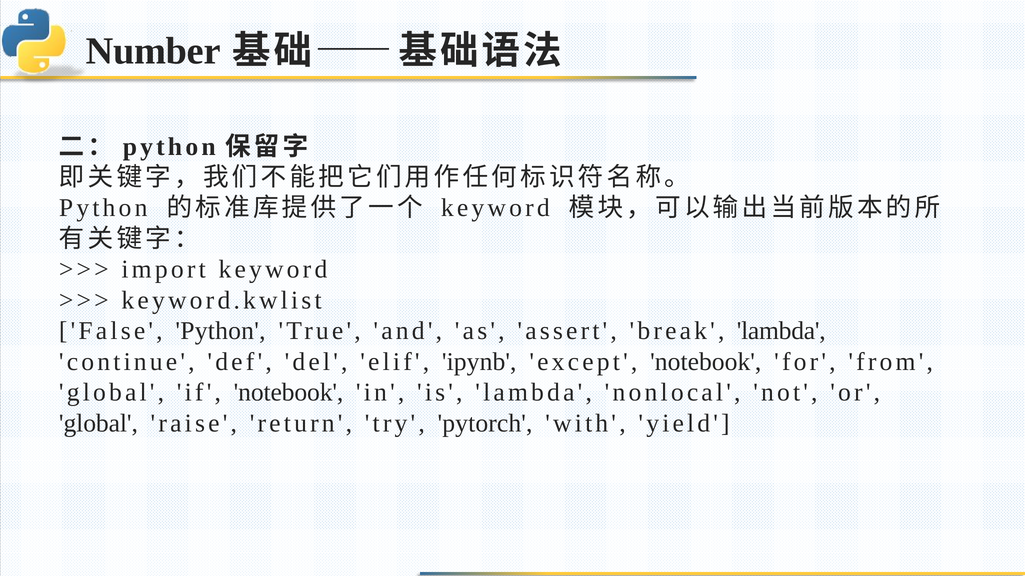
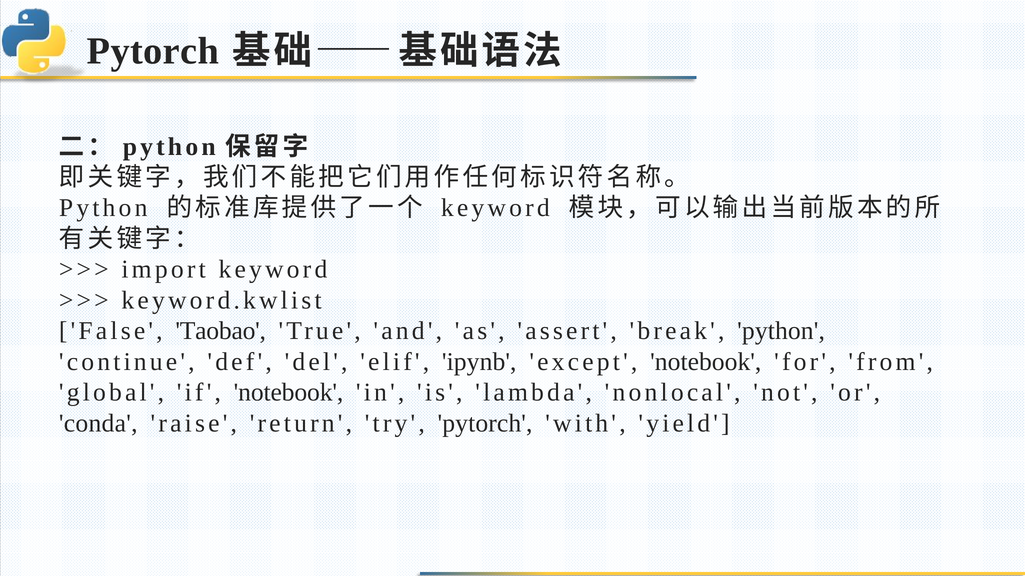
Number: Number -> Pytorch (153, 51)
False Python: Python -> Taobao (221, 331)
break lambda: lambda -> python (781, 331)
global: global -> conda (98, 423)
